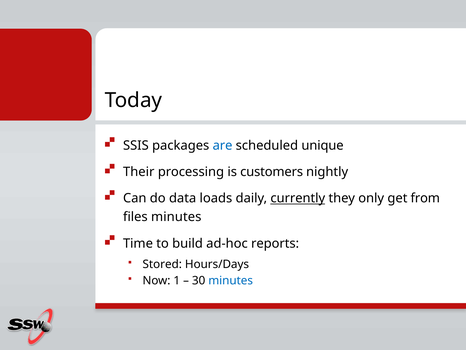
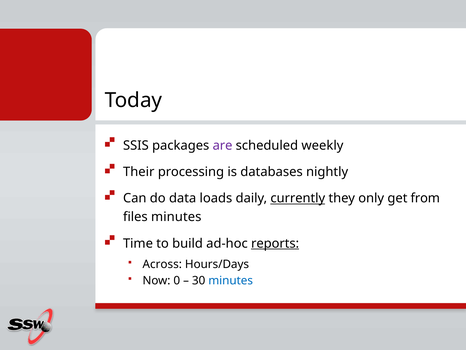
are colour: blue -> purple (223, 145)
unique: unique -> weekly (322, 145)
customers: customers -> databases (272, 172)
reports underline: none -> present (275, 243)
Stored: Stored -> Across (162, 264)
1: 1 -> 0 (177, 280)
